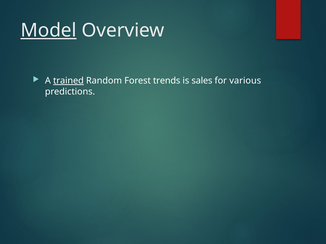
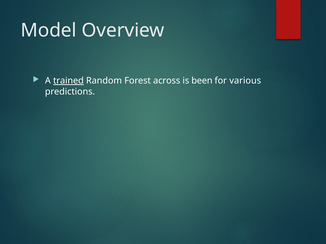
Model underline: present -> none (49, 31)
trends: trends -> across (167, 81)
sales: sales -> been (202, 81)
